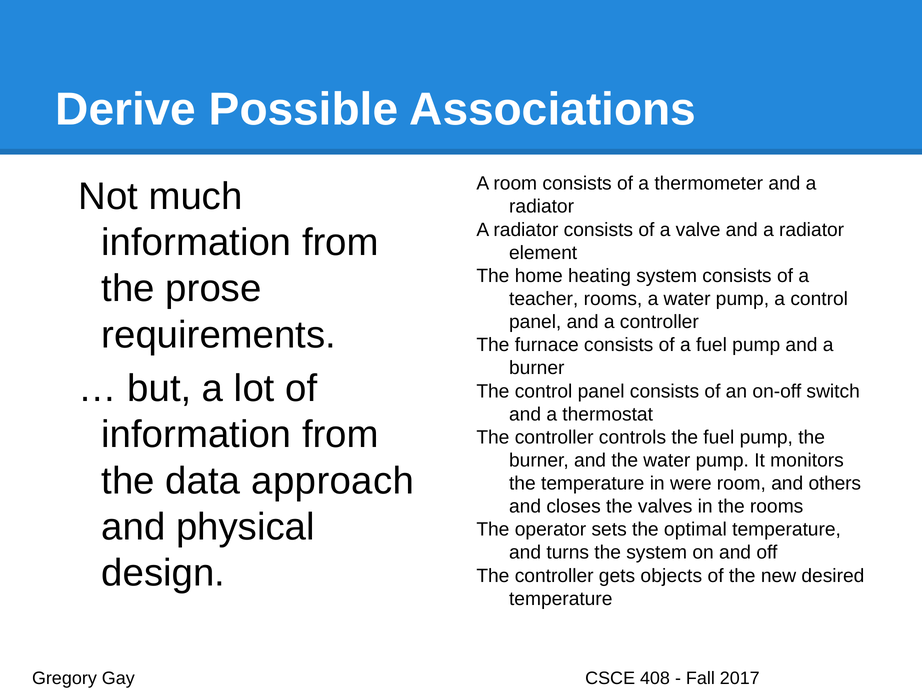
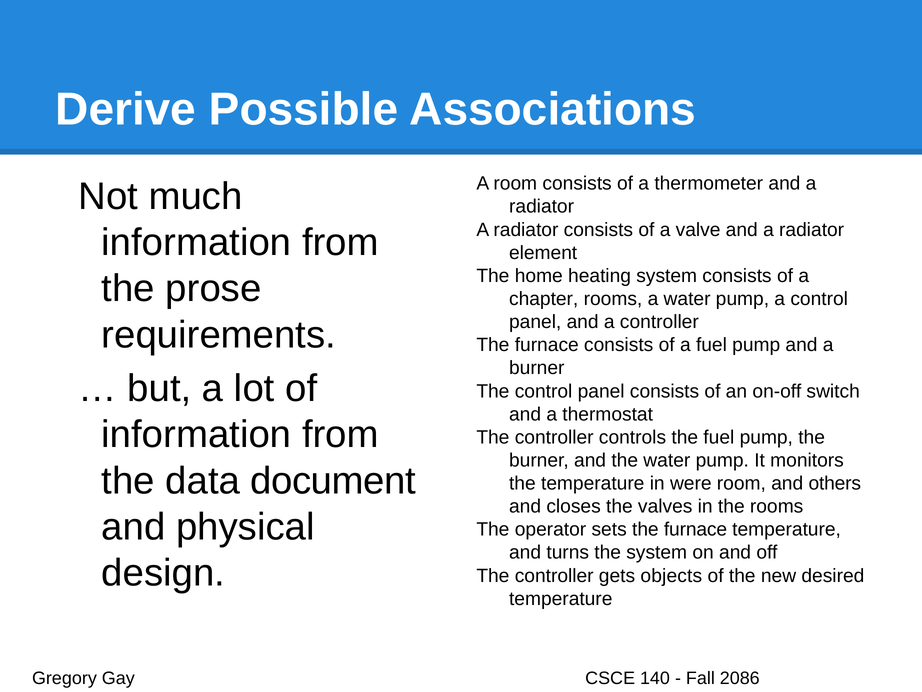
teacher: teacher -> chapter (544, 299)
approach: approach -> document (333, 481)
sets the optimal: optimal -> furnace (696, 529)
408: 408 -> 140 (655, 678)
2017: 2017 -> 2086 (740, 678)
